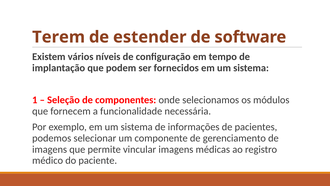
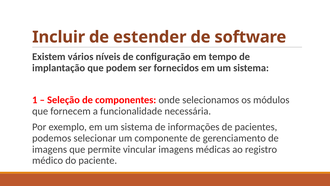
Terem: Terem -> Incluir (59, 37)
